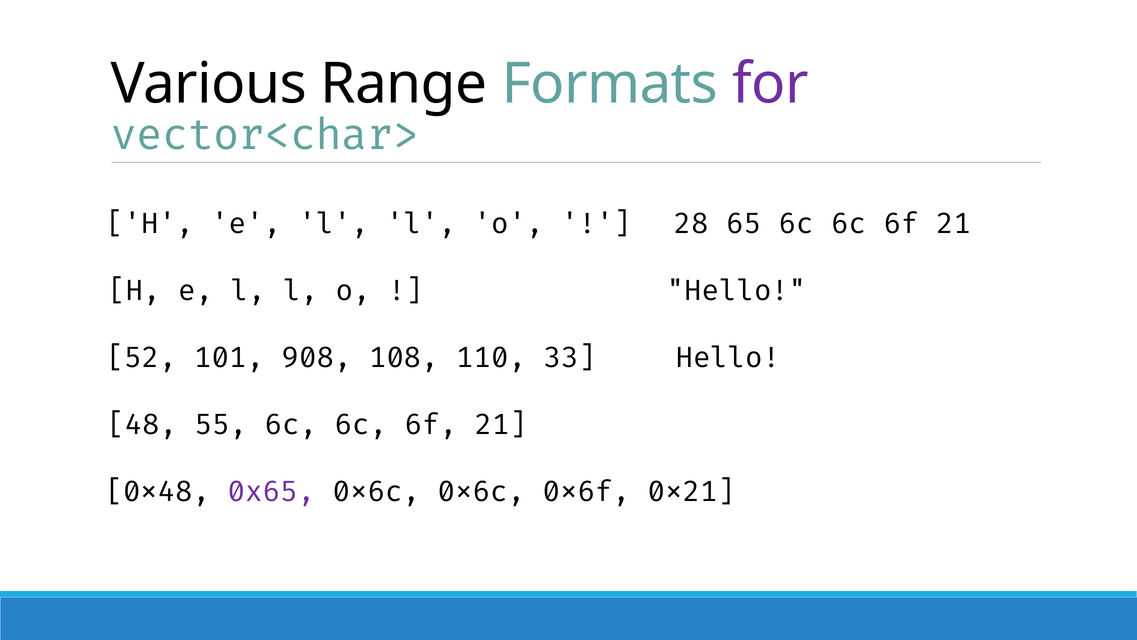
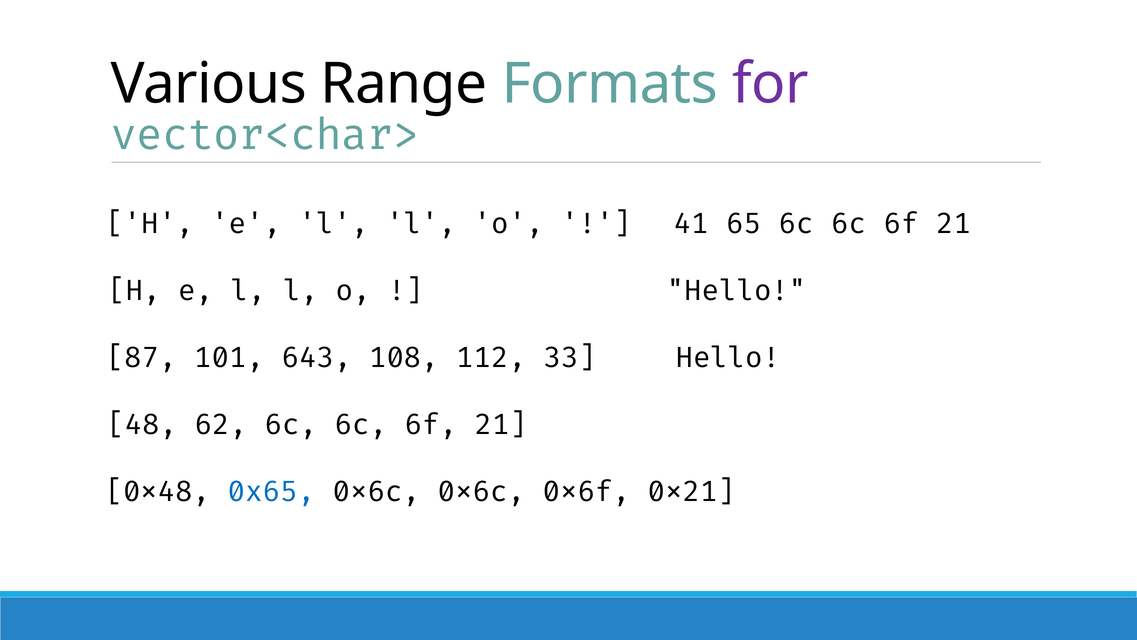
28:65:6c:6c:6f:21: 28:65:6c:6c:6f:21 -> 41:65:6c:6c:6f:21 (822, 224)
52: 52 -> 87 (142, 358)
908: 908 -> 643 (317, 358)
110: 110 -> 112 (491, 358)
55: 55 -> 62 (221, 425)
0x65 colour: purple -> blue (272, 491)
